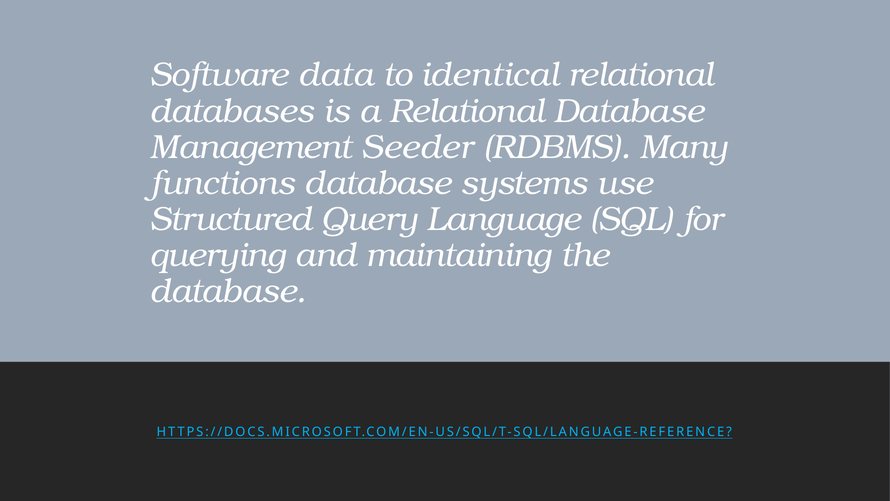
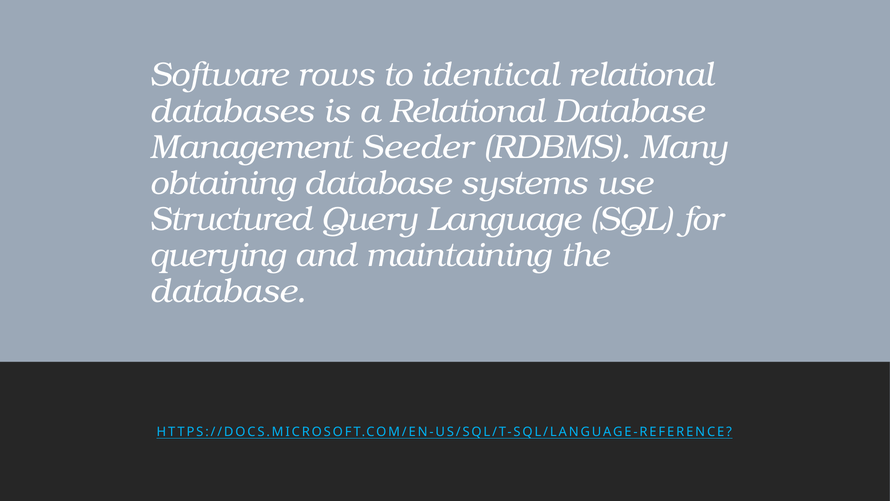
data: data -> rows (336, 75)
functions: functions -> obtaining (223, 183)
